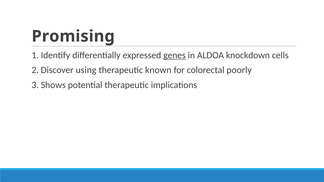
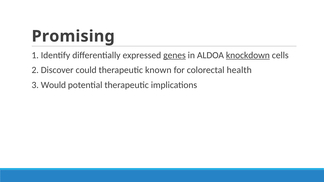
knockdown underline: none -> present (248, 55)
using: using -> could (86, 70)
poorly: poorly -> health (239, 70)
Shows: Shows -> Would (53, 85)
